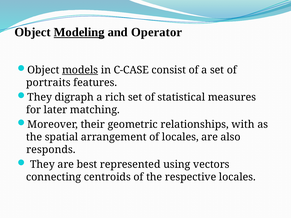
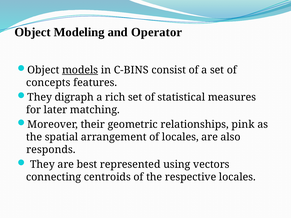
Modeling underline: present -> none (79, 32)
C-CASE: C-CASE -> C-BINS (131, 70)
portraits: portraits -> concepts (48, 83)
with: with -> pink (243, 125)
